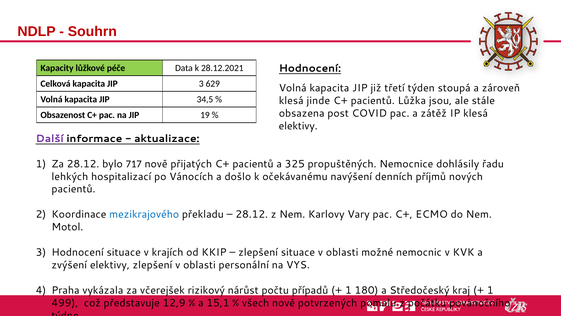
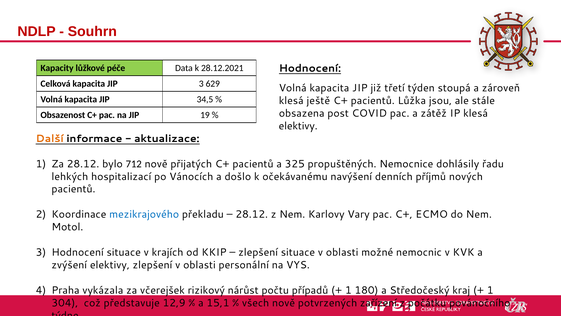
jinde: jinde -> ještě (318, 101)
Další colour: purple -> orange (50, 138)
717: 717 -> 712 (134, 164)
499: 499 -> 304 (65, 303)
pomalu: pomalu -> zařízení (378, 303)
